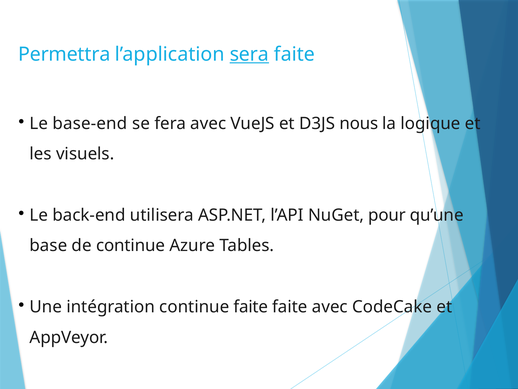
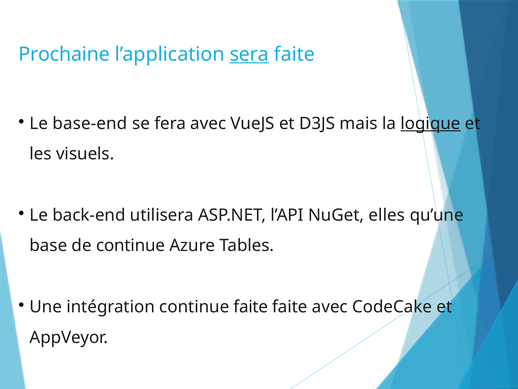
Permettra: Permettra -> Prochaine (64, 54)
nous: nous -> mais (359, 123)
logique underline: none -> present (431, 123)
pour: pour -> elles (387, 215)
